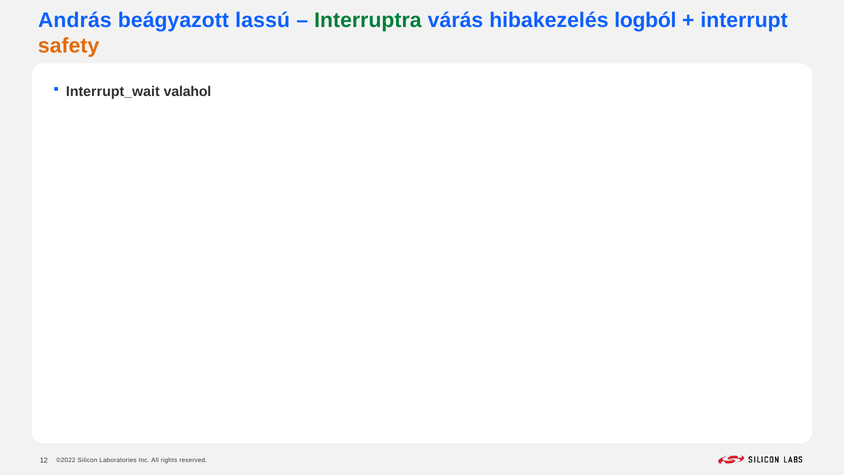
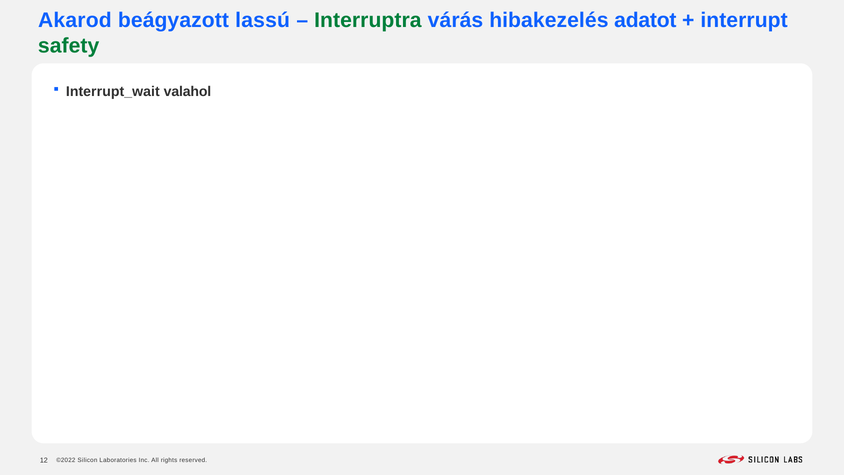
András: András -> Akarod (75, 20)
logból: logból -> adatot (645, 20)
safety colour: orange -> green (69, 46)
